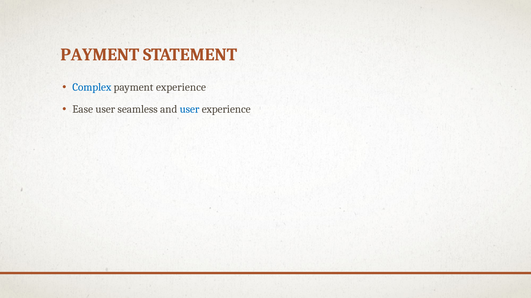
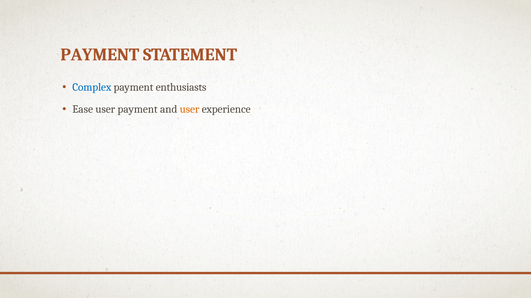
payment experience: experience -> enthusiasts (181, 88)
user seamless: seamless -> payment (138, 109)
user colour: blue -> orange (190, 109)
